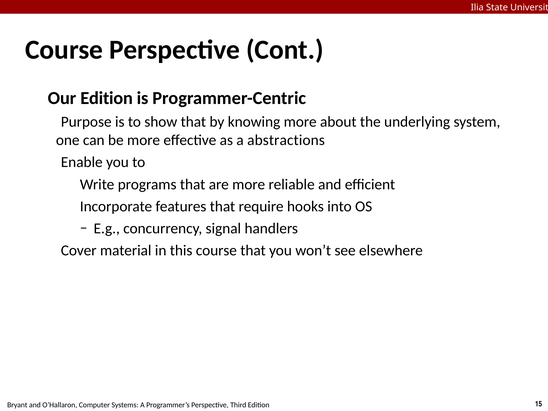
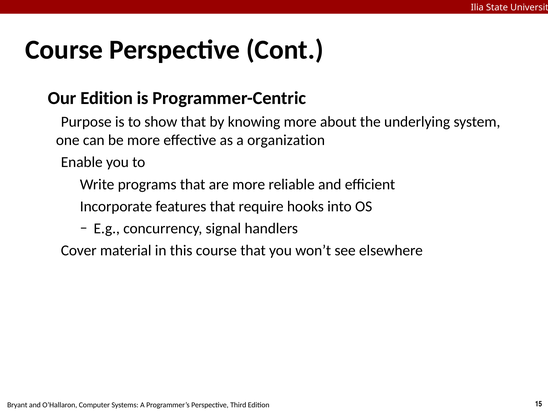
abstractions: abstractions -> organization (286, 140)
